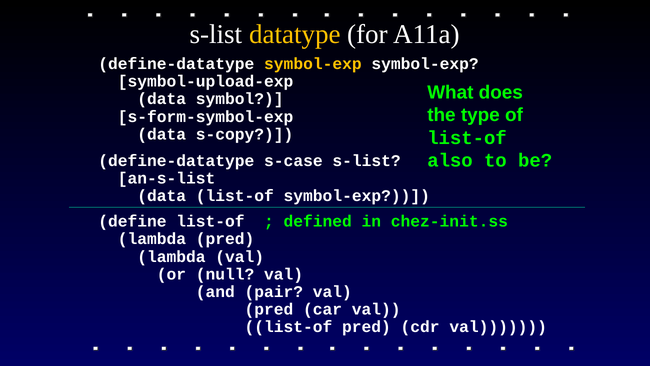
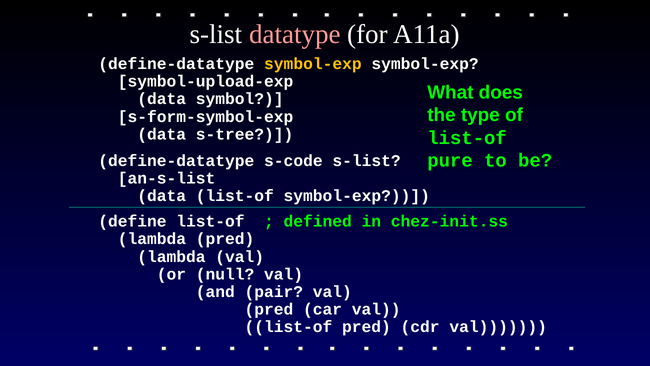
datatype colour: yellow -> pink (295, 34)
s-copy: s-copy -> s-tree (245, 134)
also: also -> pure (450, 161)
s-case: s-case -> s-code (293, 161)
